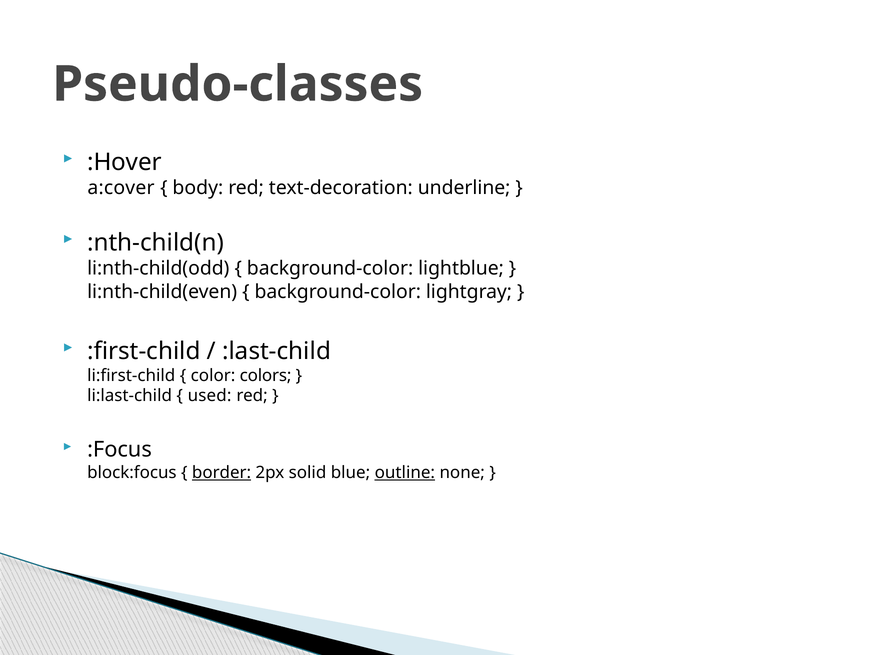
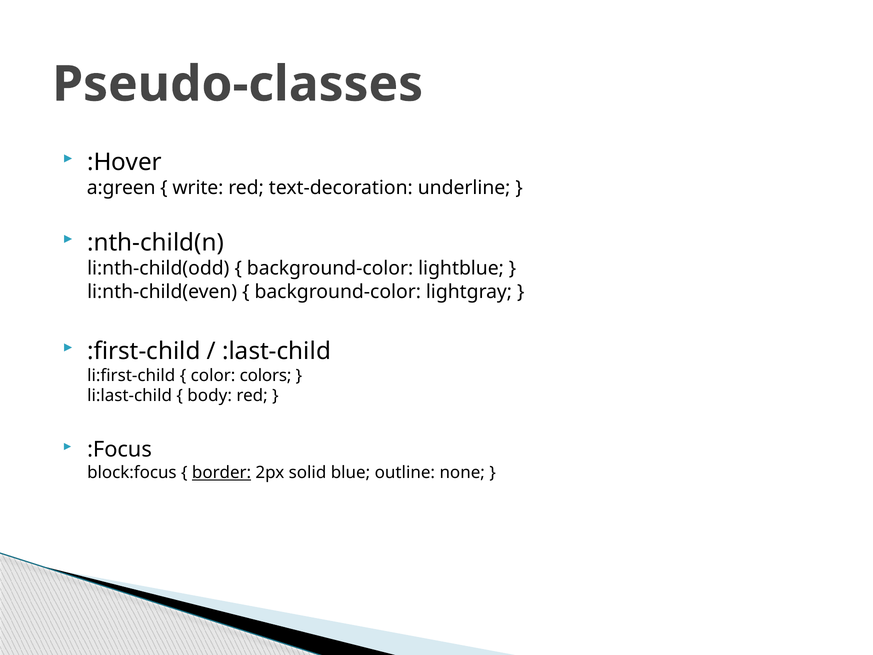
a:cover: a:cover -> a:green (121, 188)
body: body -> write (198, 188)
used: used -> body (210, 396)
outline underline: present -> none (405, 472)
